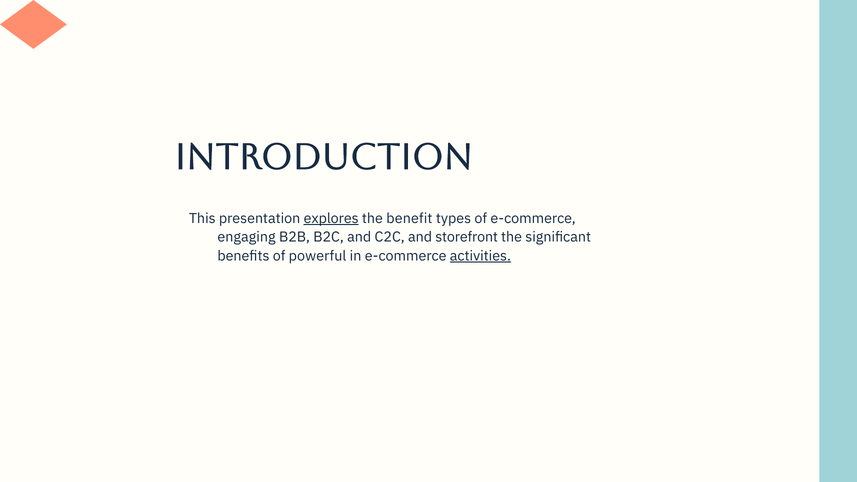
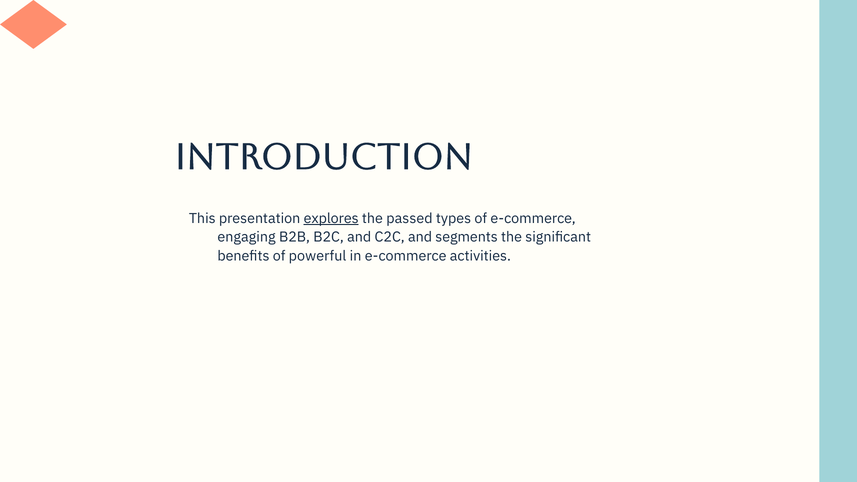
benefit: benefit -> passed (409, 219)
storefront: storefront -> segments (467, 237)
activities underline: present -> none (480, 256)
